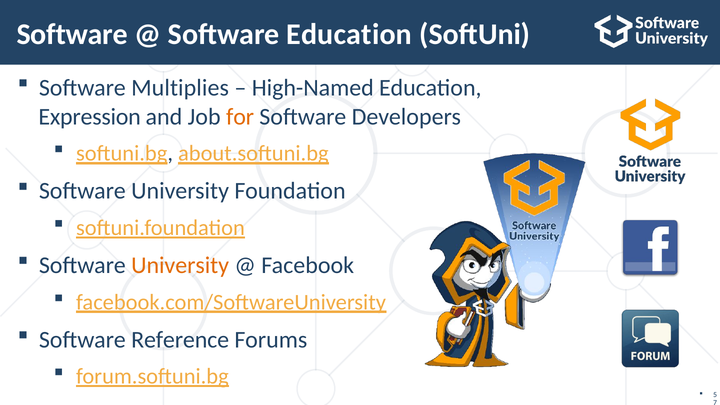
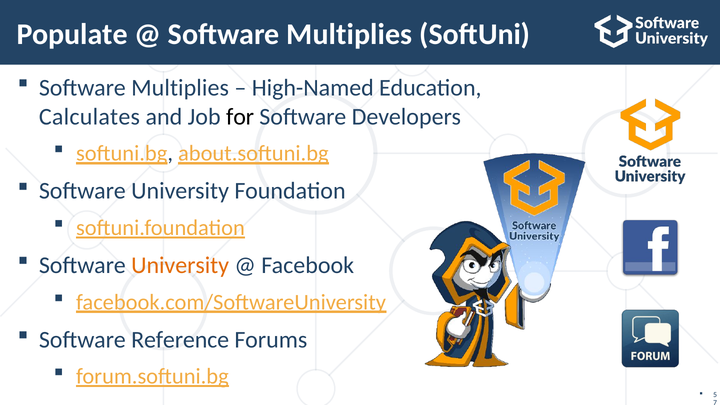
Software: Software -> Populate (72, 35)
Education: Education -> Multiplies (349, 35)
Expression: Expression -> Calculates (89, 117)
for colour: orange -> black (240, 117)
